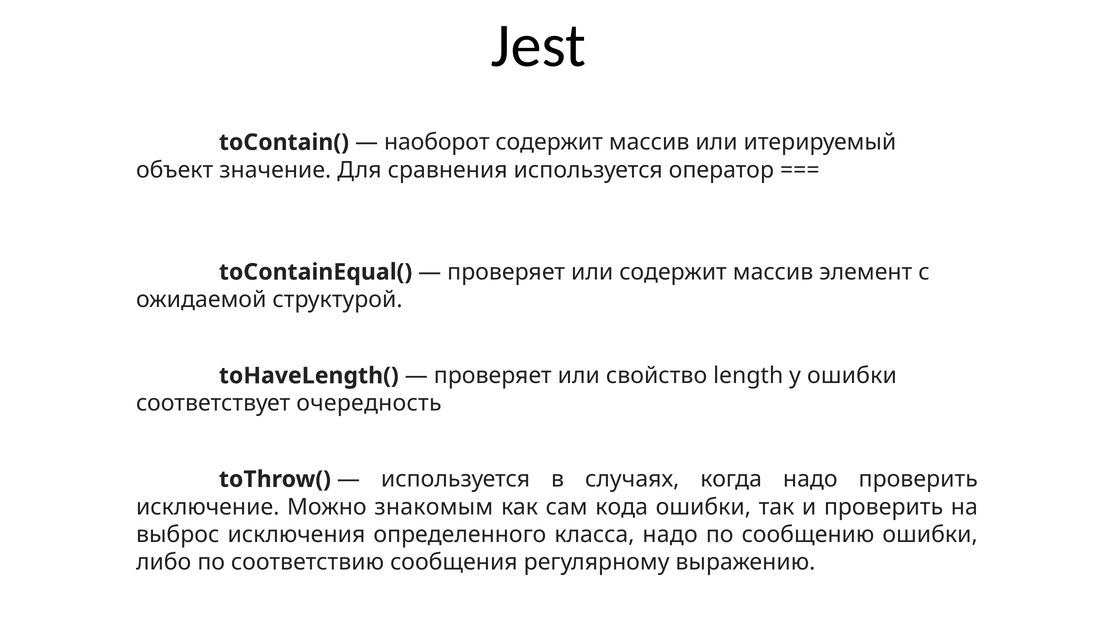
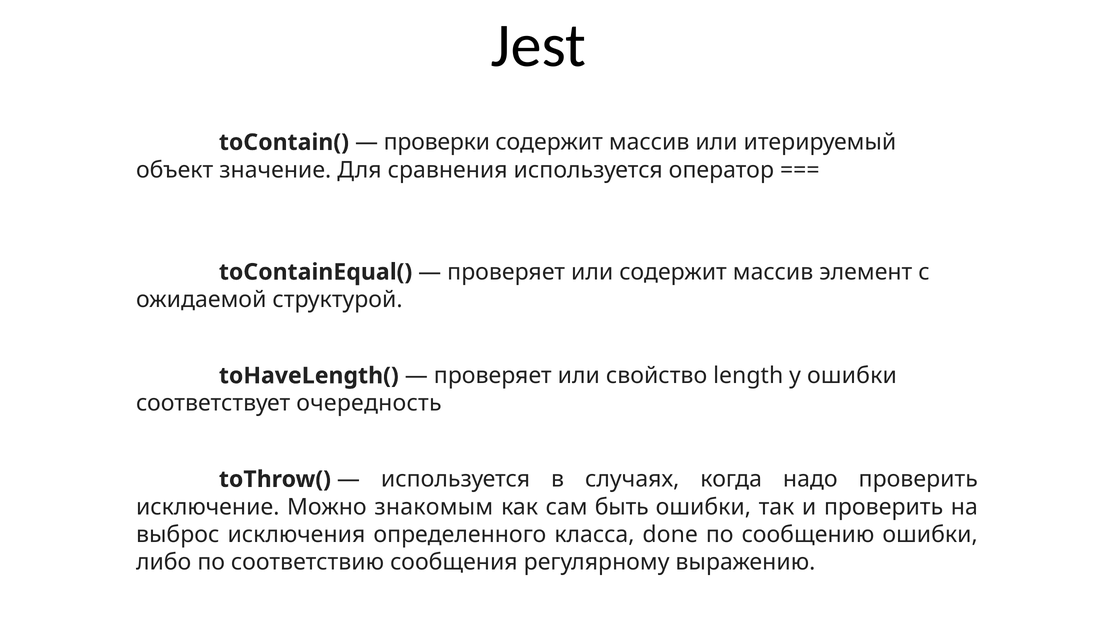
наоборот: наоборот -> проверки (437, 142)
кода: кода -> быть (622, 507)
класса надо: надо -> done (670, 535)
